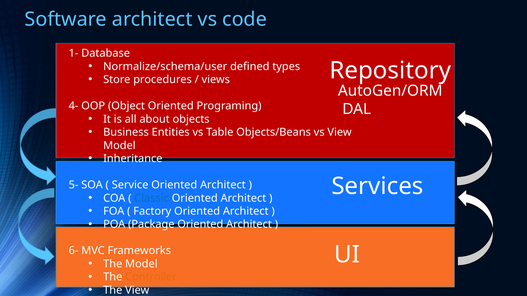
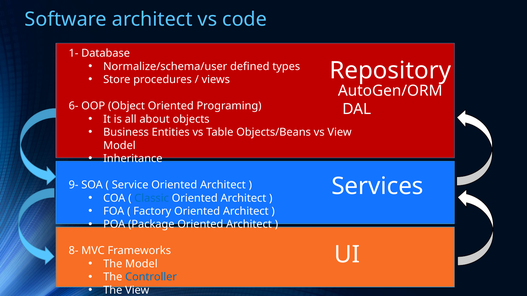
4-: 4- -> 6- (74, 106)
5-: 5- -> 9- (74, 185)
6-: 6- -> 8- (74, 251)
Controller colour: orange -> blue (151, 277)
